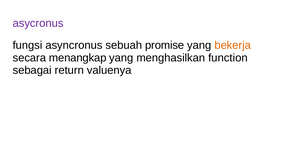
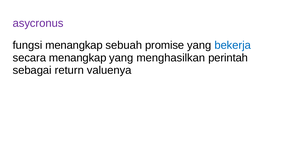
fungsi asyncronus: asyncronus -> menangkap (74, 45)
bekerja colour: orange -> blue (233, 45)
function: function -> perintah (228, 58)
